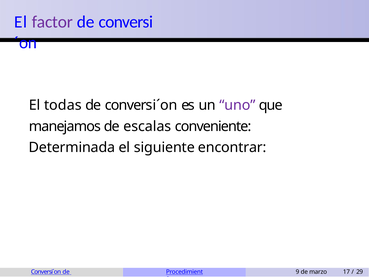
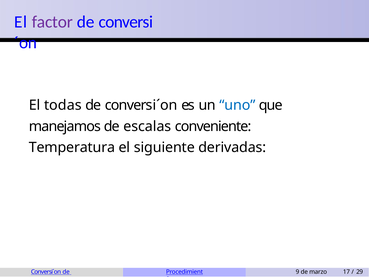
uno colour: purple -> blue (237, 105)
Determinada: Determinada -> Temperatura (72, 148)
encontrar: encontrar -> derivadas (232, 148)
